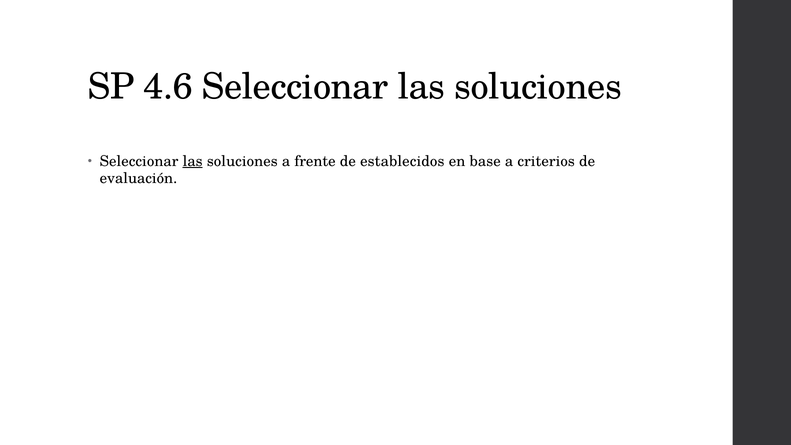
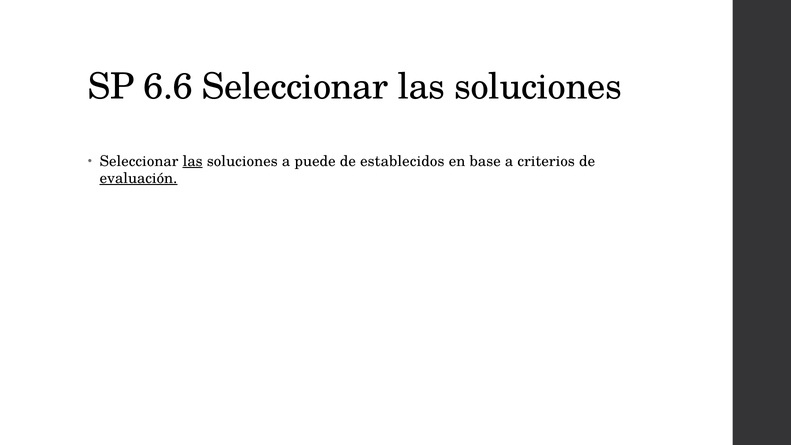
4.6: 4.6 -> 6.6 (168, 87)
frente: frente -> puede (315, 161)
evaluación underline: none -> present (138, 178)
